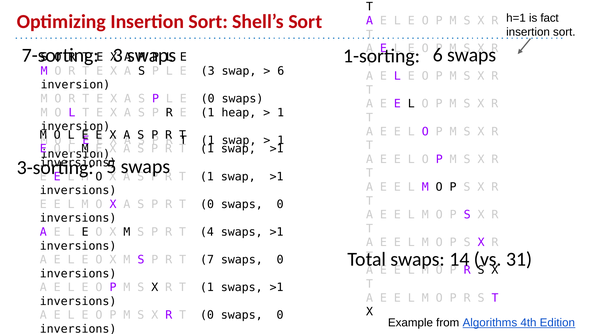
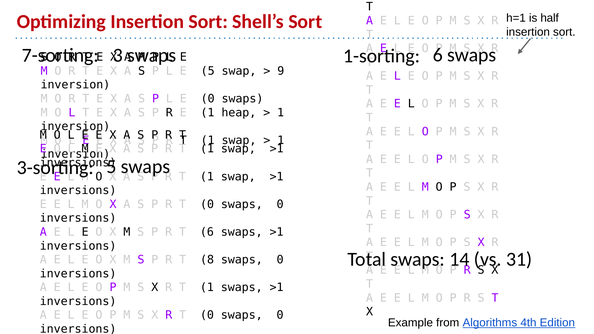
fact: fact -> half (550, 18)
E 3: 3 -> 5 (208, 71)
6: 6 -> 9 (281, 71)
T 4: 4 -> 6 (207, 232)
7: 7 -> 8 (207, 260)
